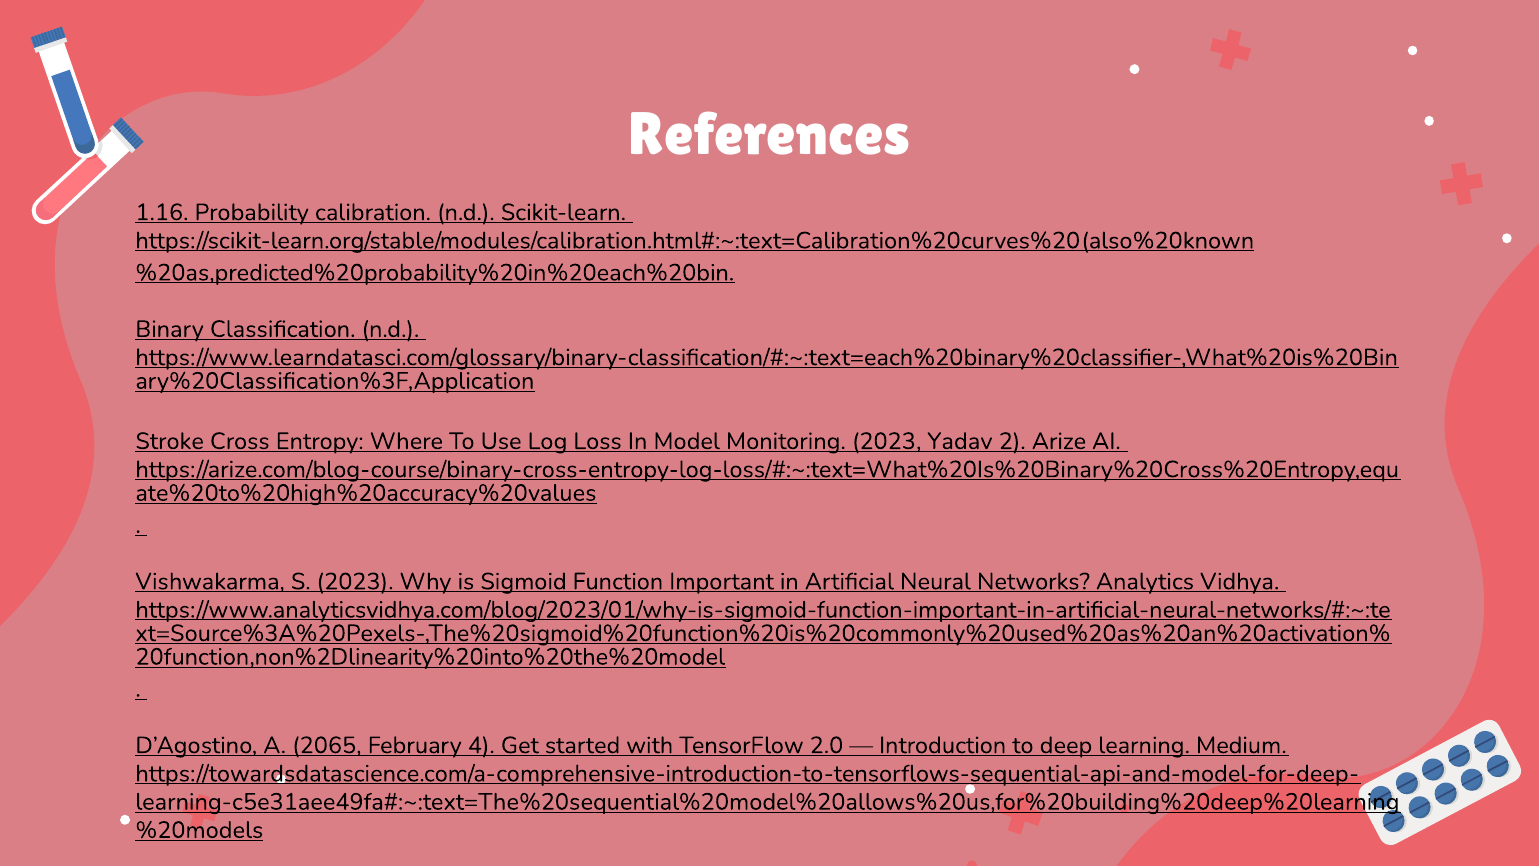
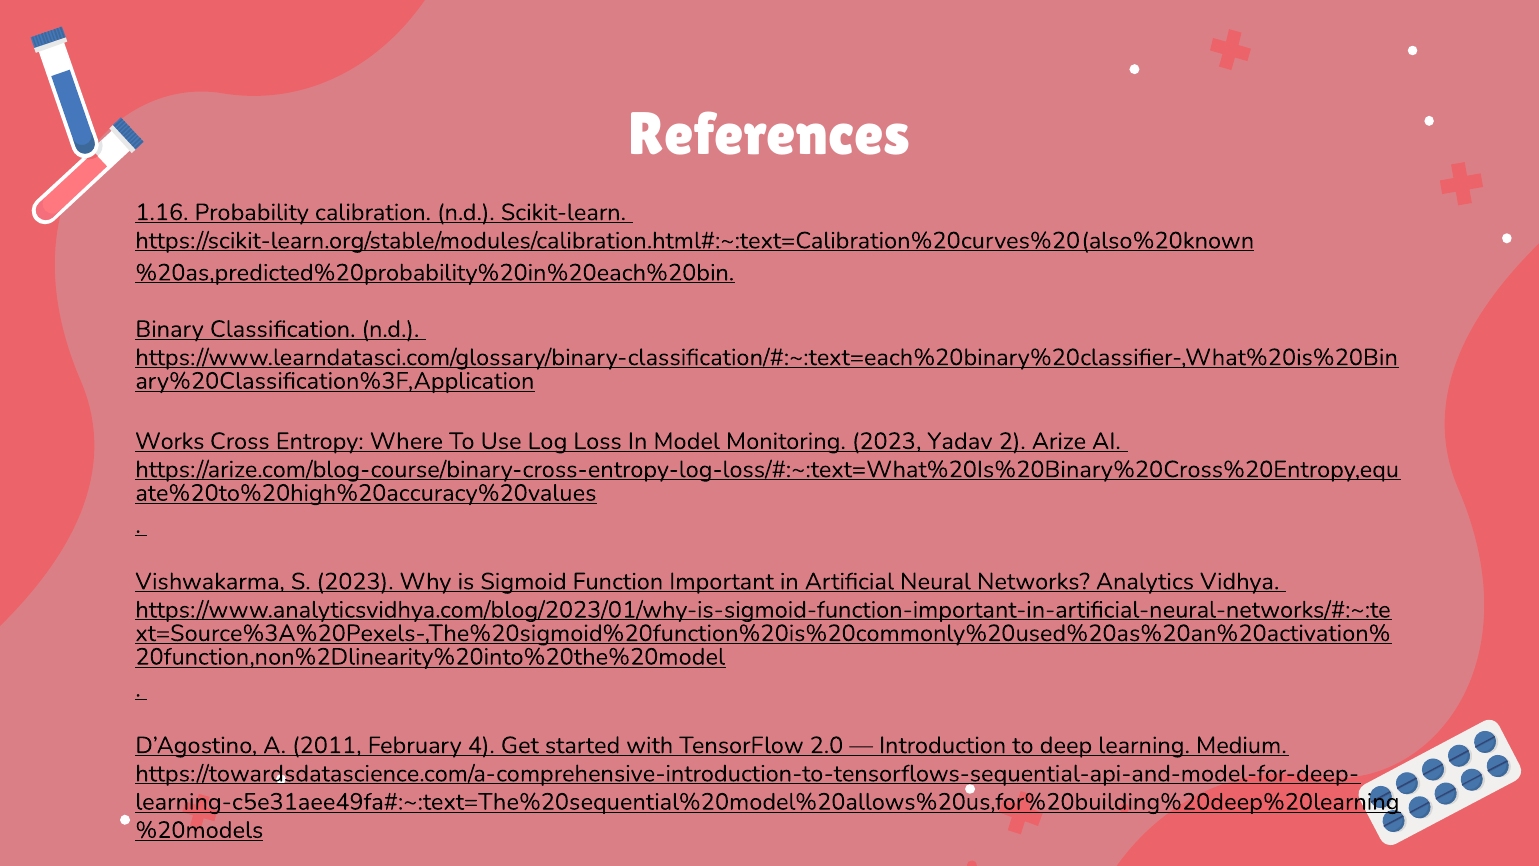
Stroke: Stroke -> Works (170, 441)
2065: 2065 -> 2011 (327, 745)
